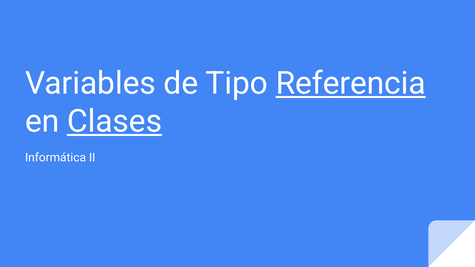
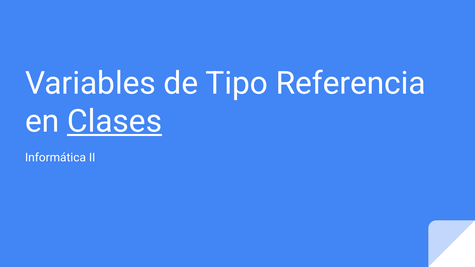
Referencia underline: present -> none (351, 83)
